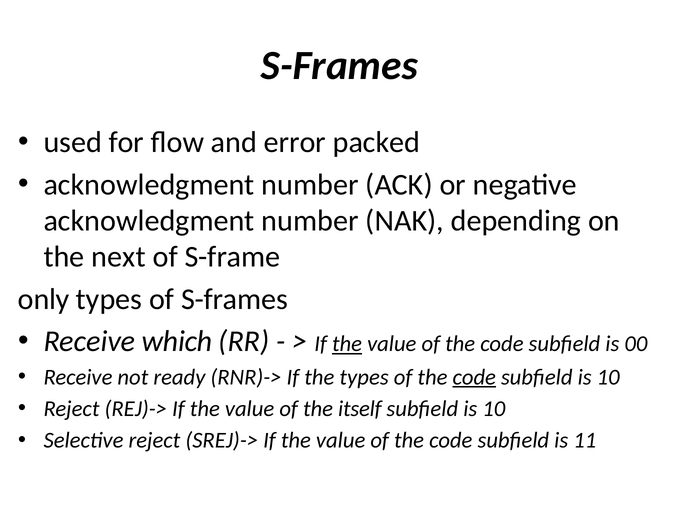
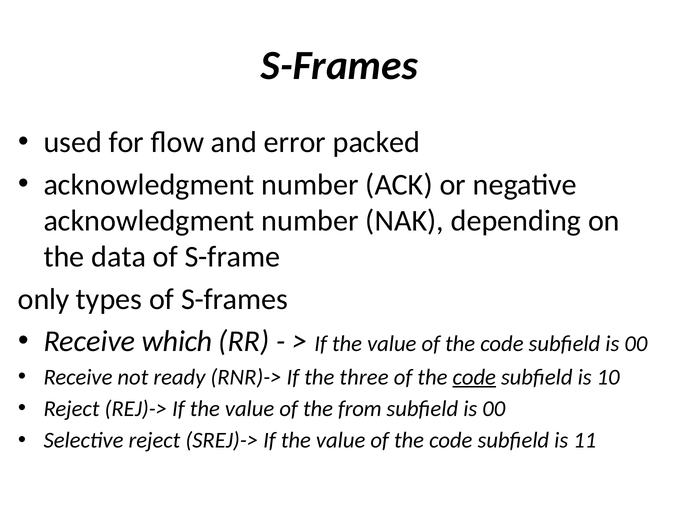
next: next -> data (119, 257)
the underline: present -> none (347, 344)
the types: types -> three (364, 377)
itself: itself -> from (360, 409)
10: 10 -> 00 (494, 409)
